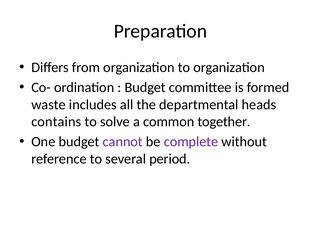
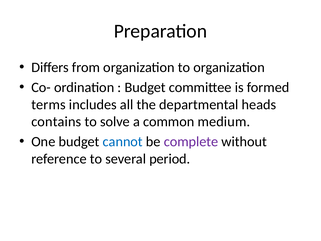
waste: waste -> terms (48, 104)
together: together -> medium (224, 122)
cannot colour: purple -> blue (123, 142)
